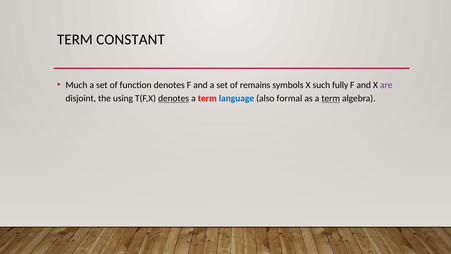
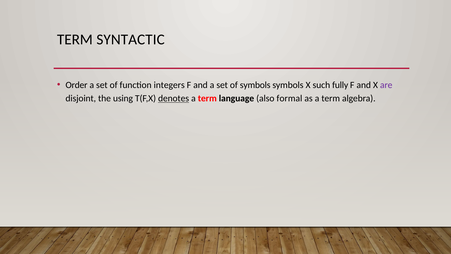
CONSTANT: CONSTANT -> SYNTACTIC (131, 39)
Much: Much -> Order (77, 85)
function denotes: denotes -> integers (169, 85)
of remains: remains -> symbols (255, 85)
language colour: blue -> black (236, 98)
term underline: present -> none (331, 98)
